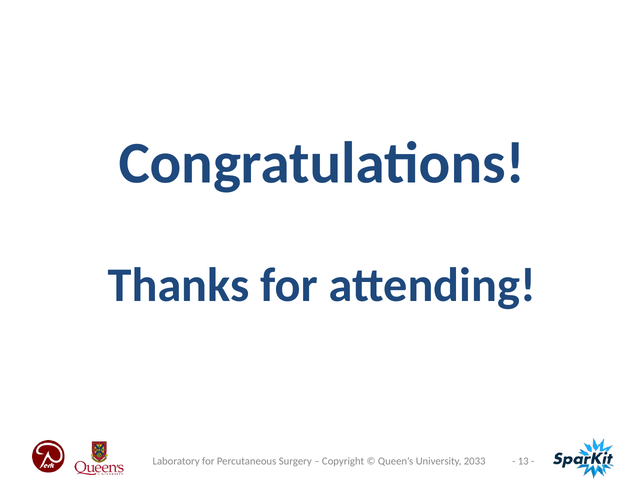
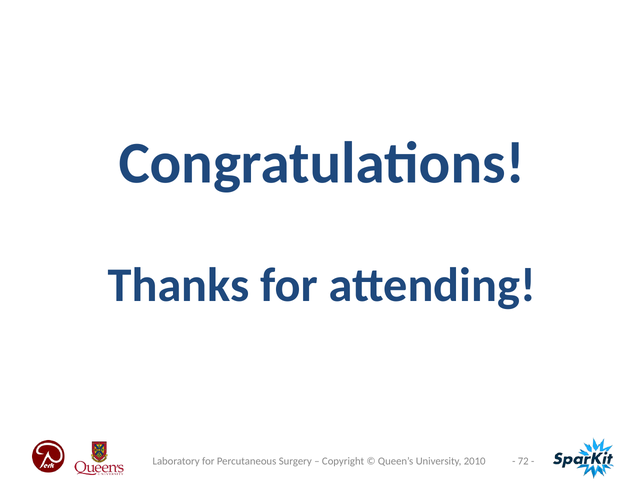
13: 13 -> 72 (523, 461)
2033: 2033 -> 2010 (475, 461)
